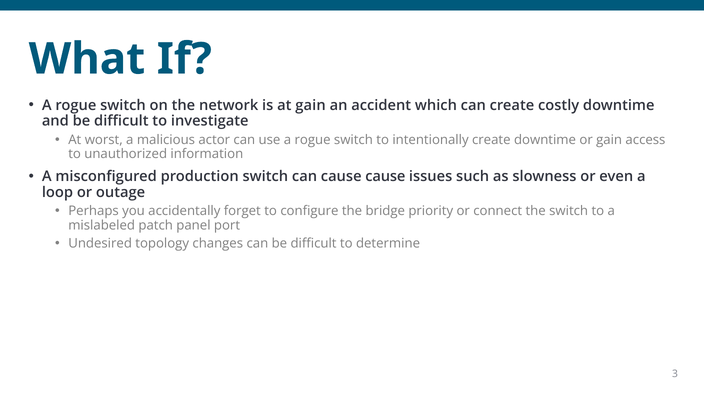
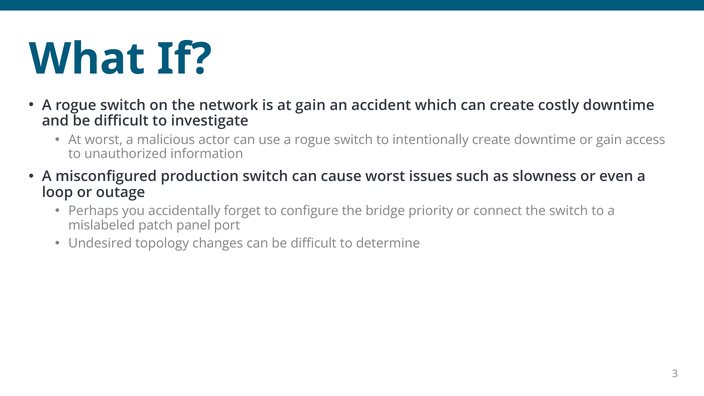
cause cause: cause -> worst (385, 176)
